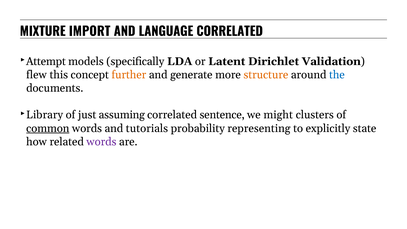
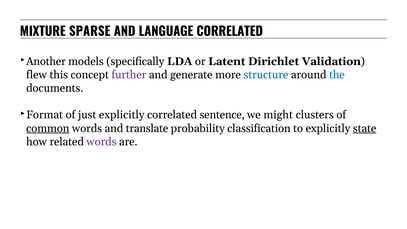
IMPORT: IMPORT -> SPARSE (90, 32)
Attempt: Attempt -> Another (46, 61)
further colour: orange -> purple (129, 75)
structure colour: orange -> blue (266, 75)
Library: Library -> Format (45, 115)
just assuming: assuming -> explicitly (122, 115)
tutorials: tutorials -> translate (147, 128)
representing: representing -> classification (259, 128)
state underline: none -> present (365, 128)
